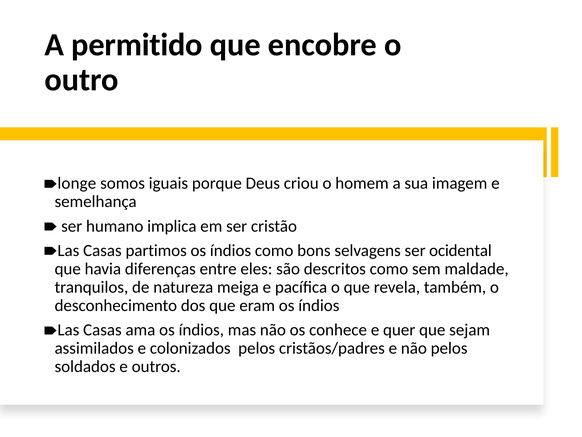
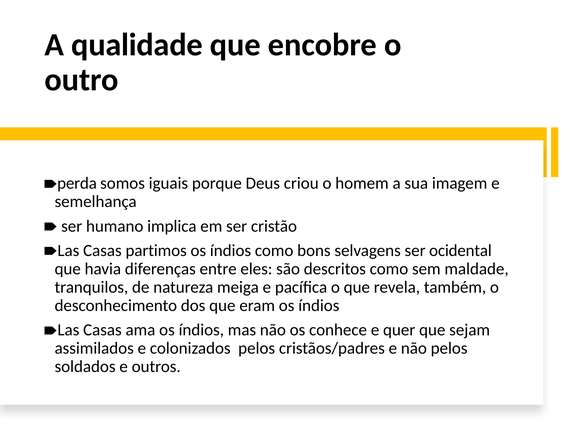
permitido: permitido -> qualidade (137, 45)
longe: longe -> perda (77, 183)
